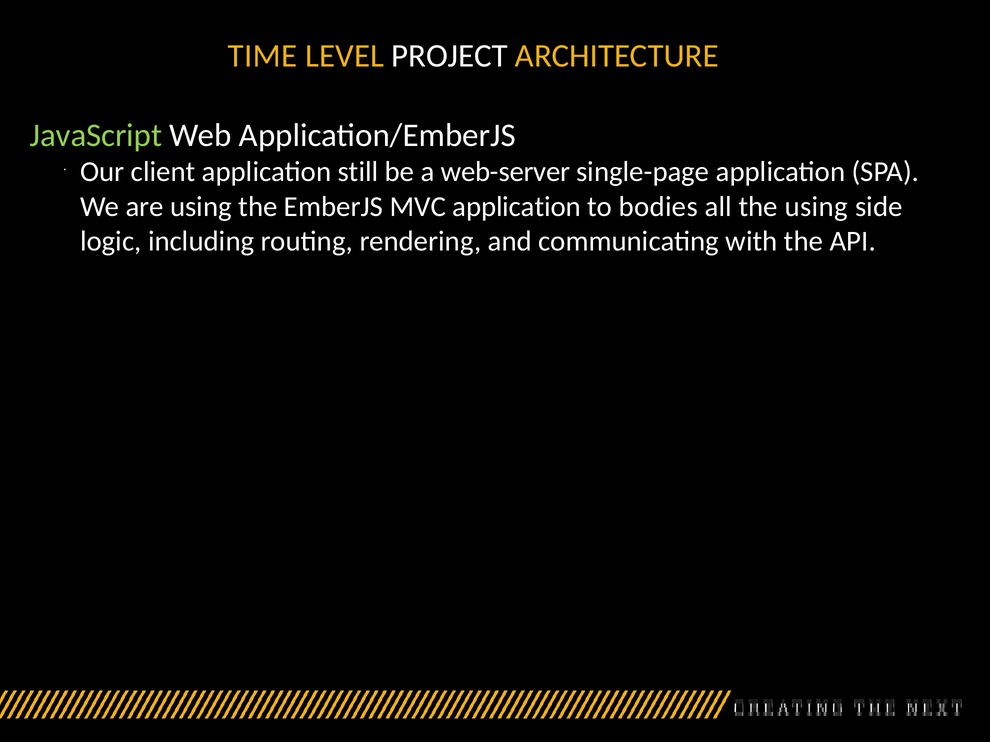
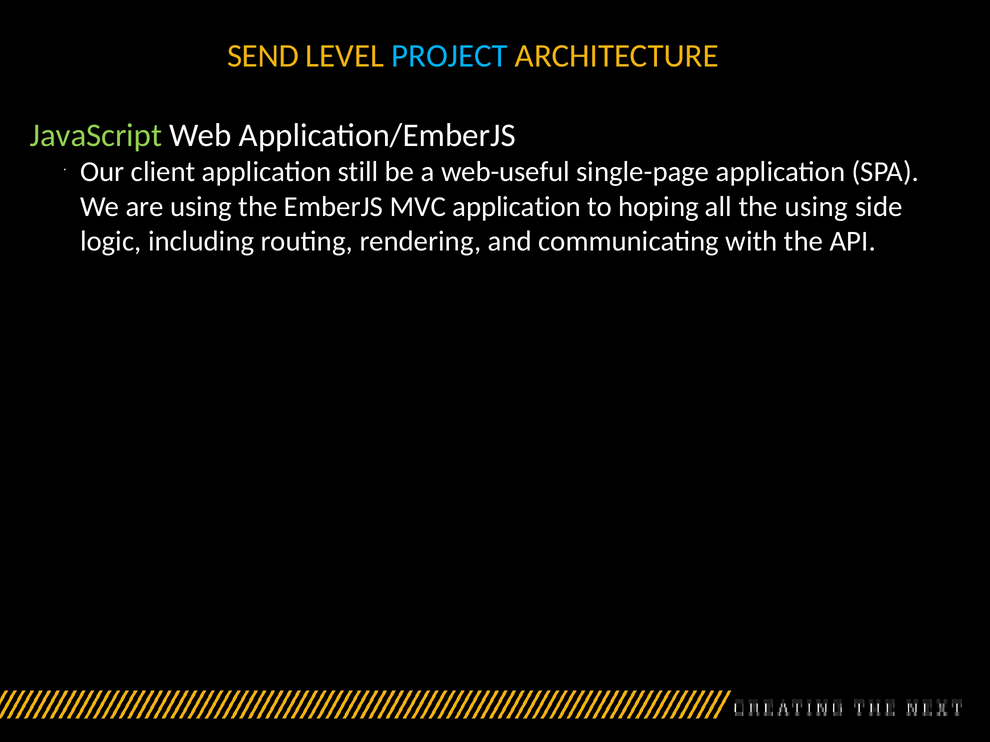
TIME: TIME -> SEND (263, 56)
PROJECT colour: white -> light blue (450, 56)
web-server: web-server -> web-useful (505, 172)
bodies: bodies -> hoping (658, 207)
